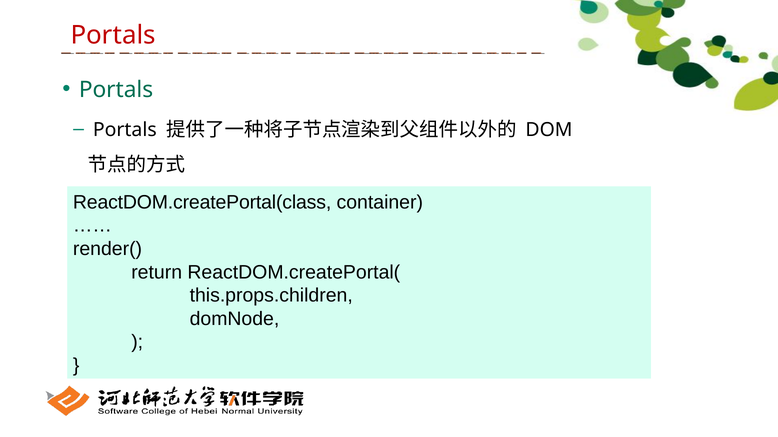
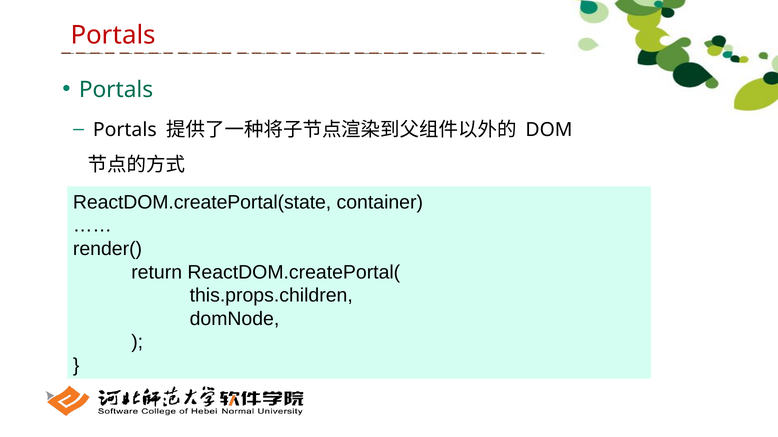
ReactDOM.createPortal(class: ReactDOM.createPortal(class -> ReactDOM.createPortal(state (202, 203)
